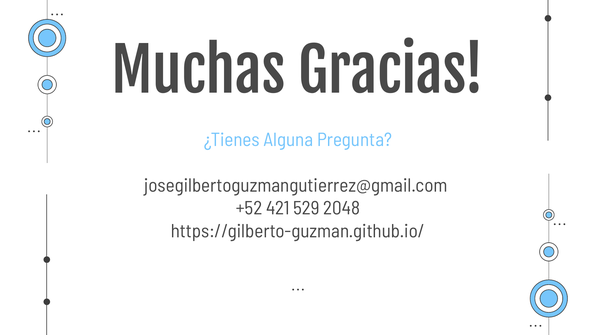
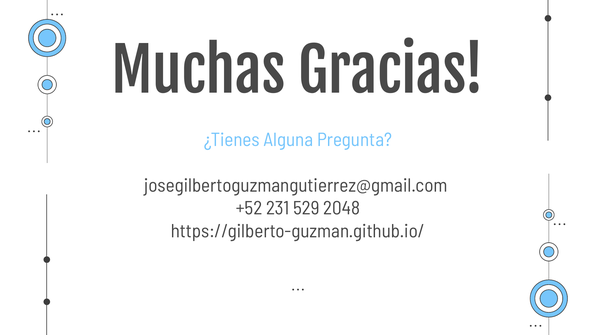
421: 421 -> 231 (278, 208)
